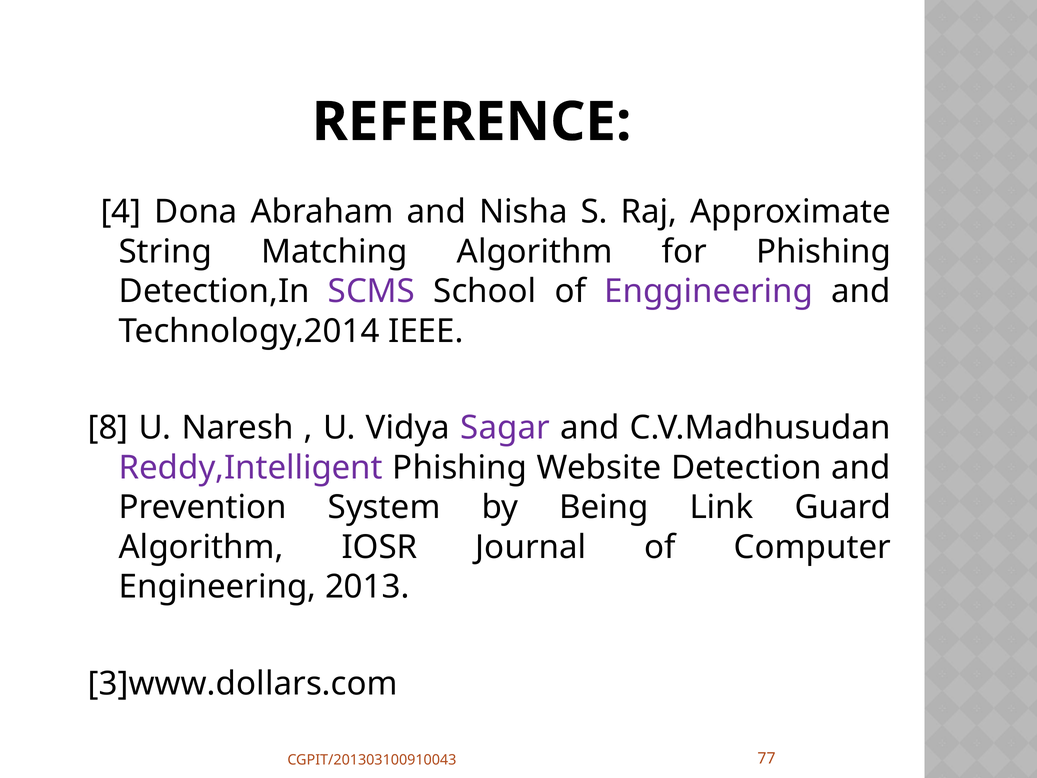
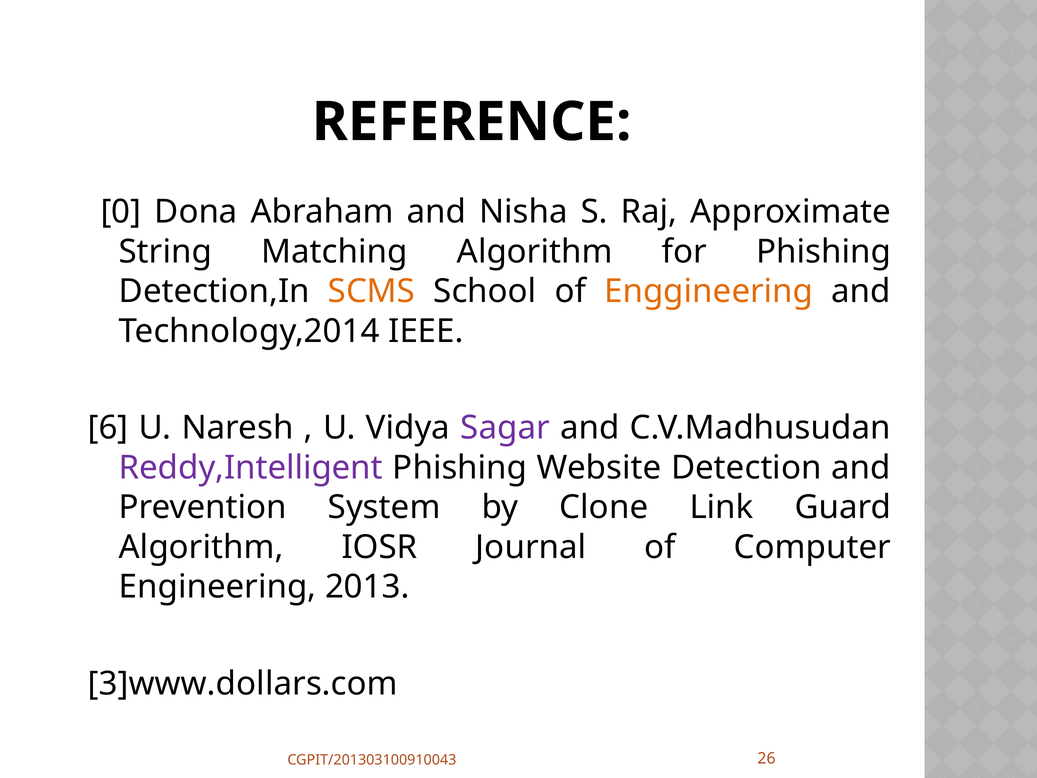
4: 4 -> 0 (121, 212)
SCMS colour: purple -> orange (371, 291)
Enggineering colour: purple -> orange (709, 291)
8: 8 -> 6 (108, 428)
Being: Being -> Clone (604, 507)
77: 77 -> 26 (767, 758)
